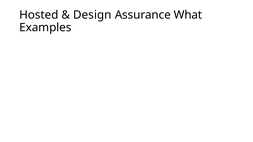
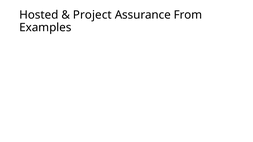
Design: Design -> Project (92, 15)
What: What -> From (188, 15)
